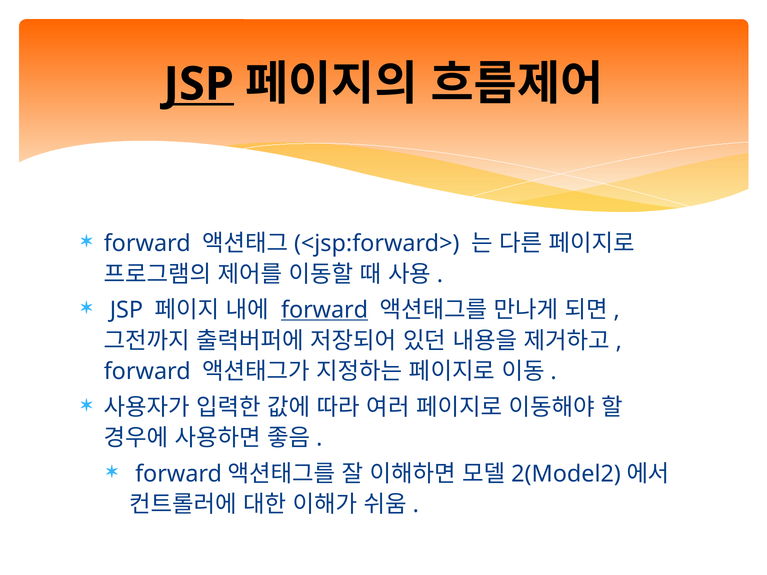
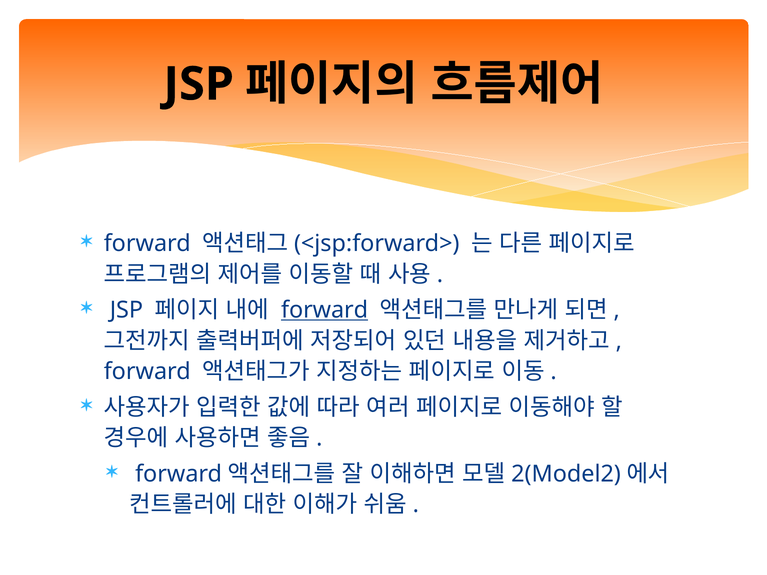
JSP underline: present -> none (199, 84)
